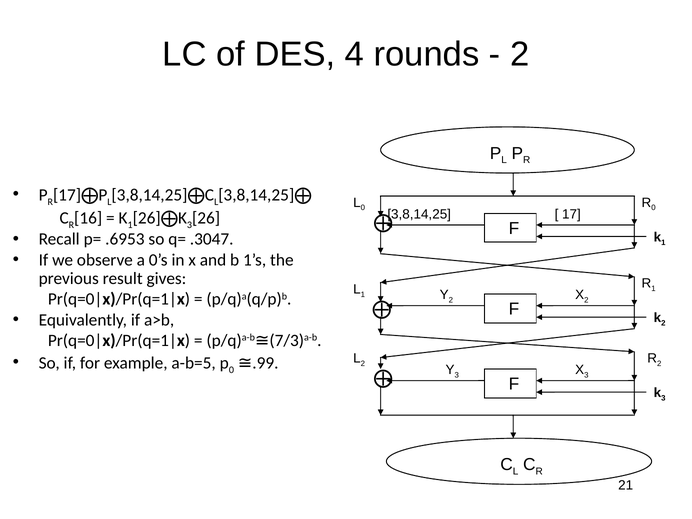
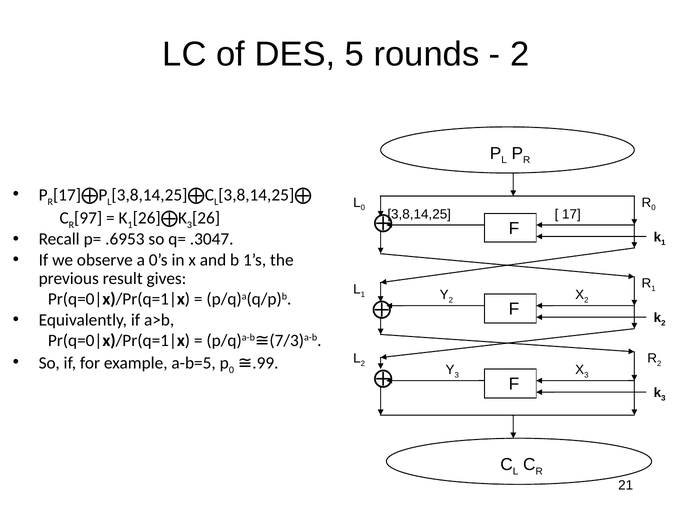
4: 4 -> 5 (354, 54)
16: 16 -> 97 (88, 218)
